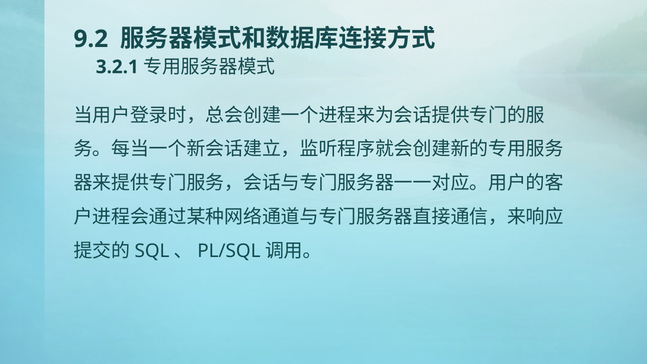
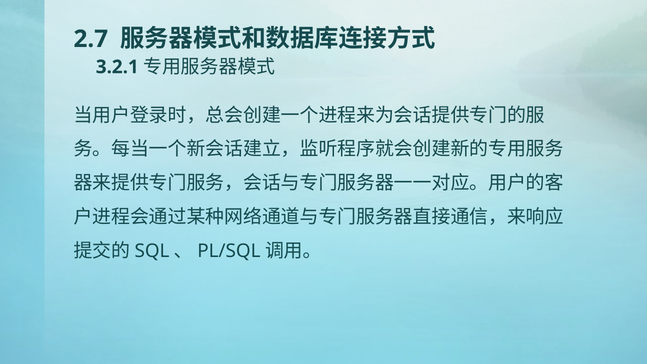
9.2: 9.2 -> 2.7 (91, 39)
